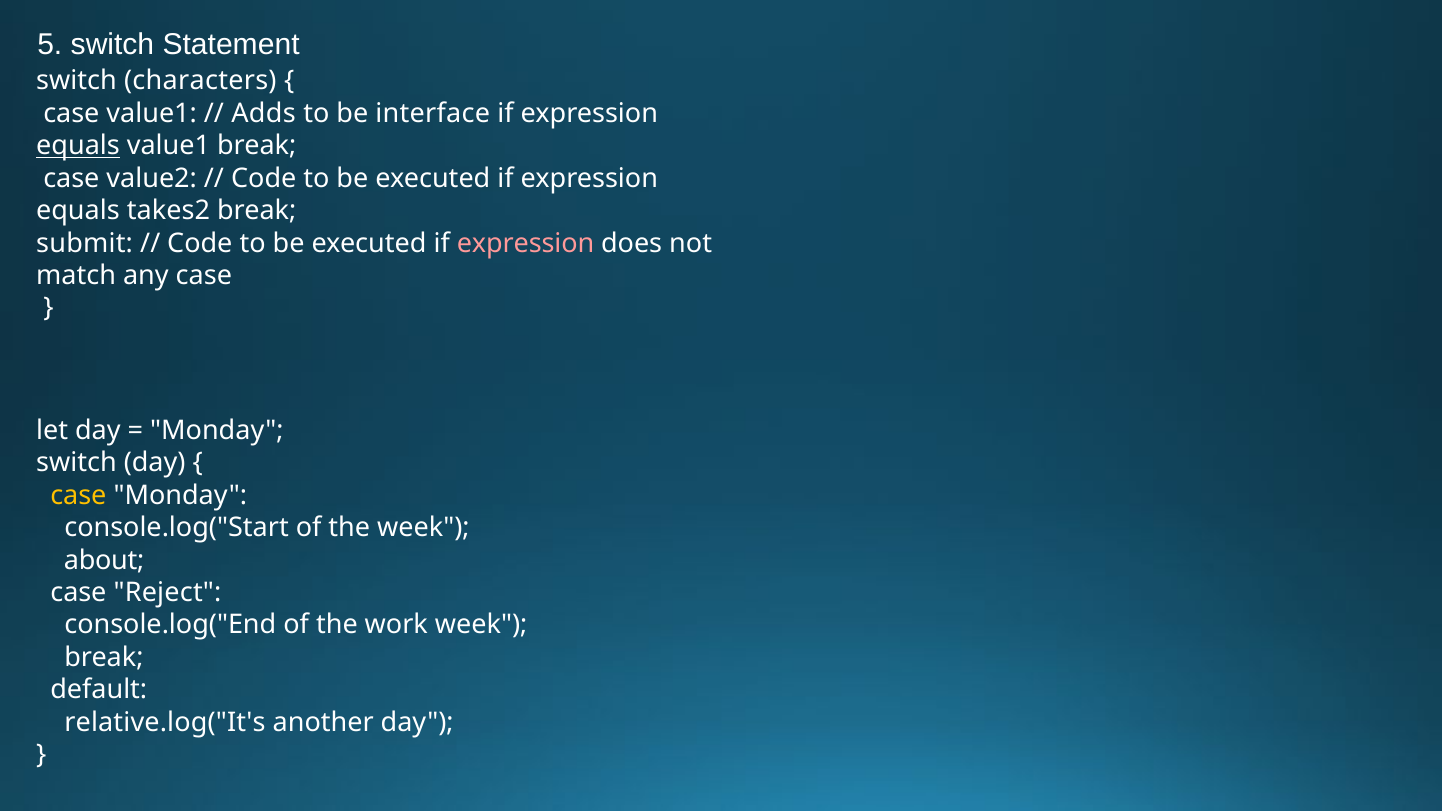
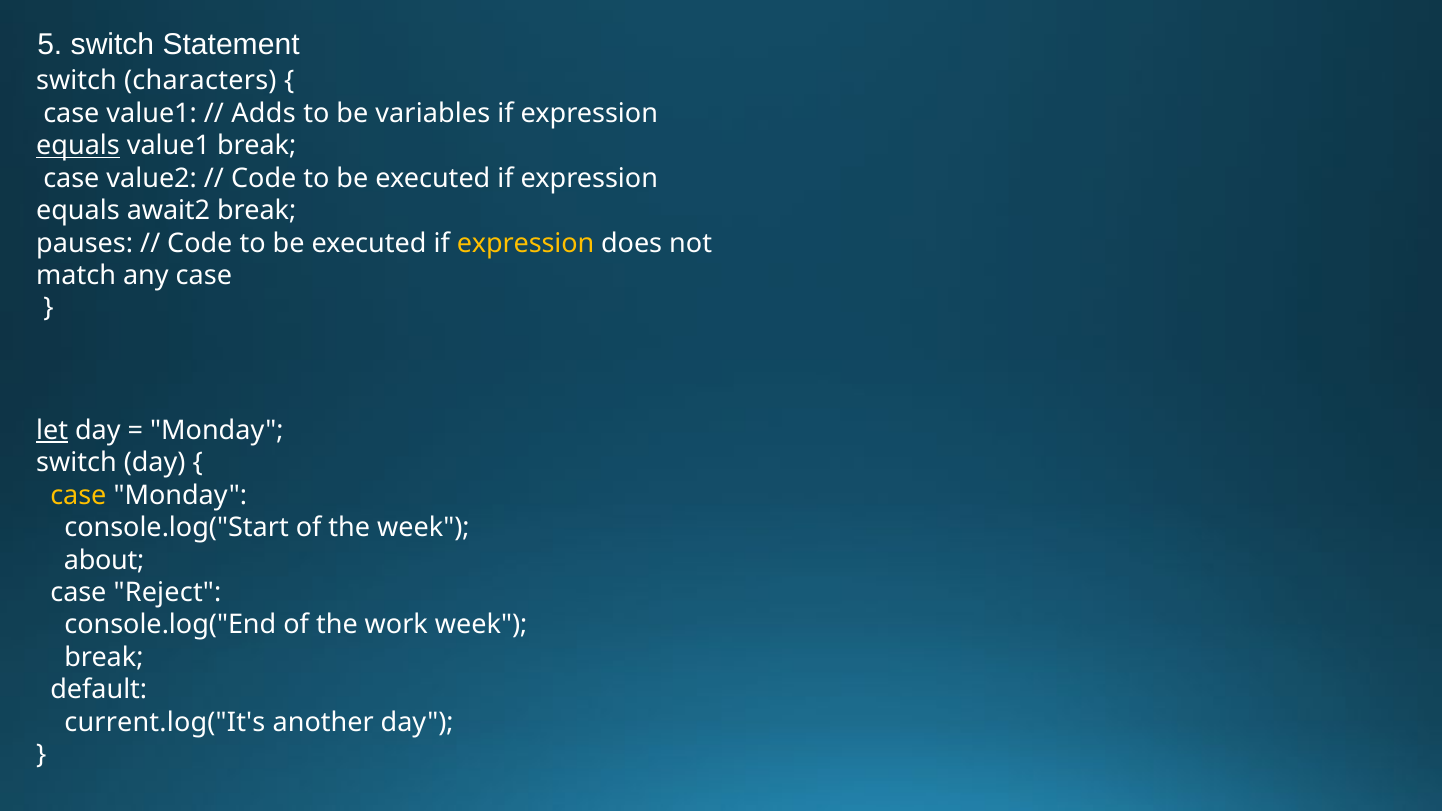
interface: interface -> variables (433, 113)
takes2: takes2 -> await2 (168, 211)
submit: submit -> pauses (85, 243)
expression colour: pink -> yellow (525, 243)
let underline: none -> present (52, 430)
relative.log("It's: relative.log("It's -> current.log("It's (165, 722)
